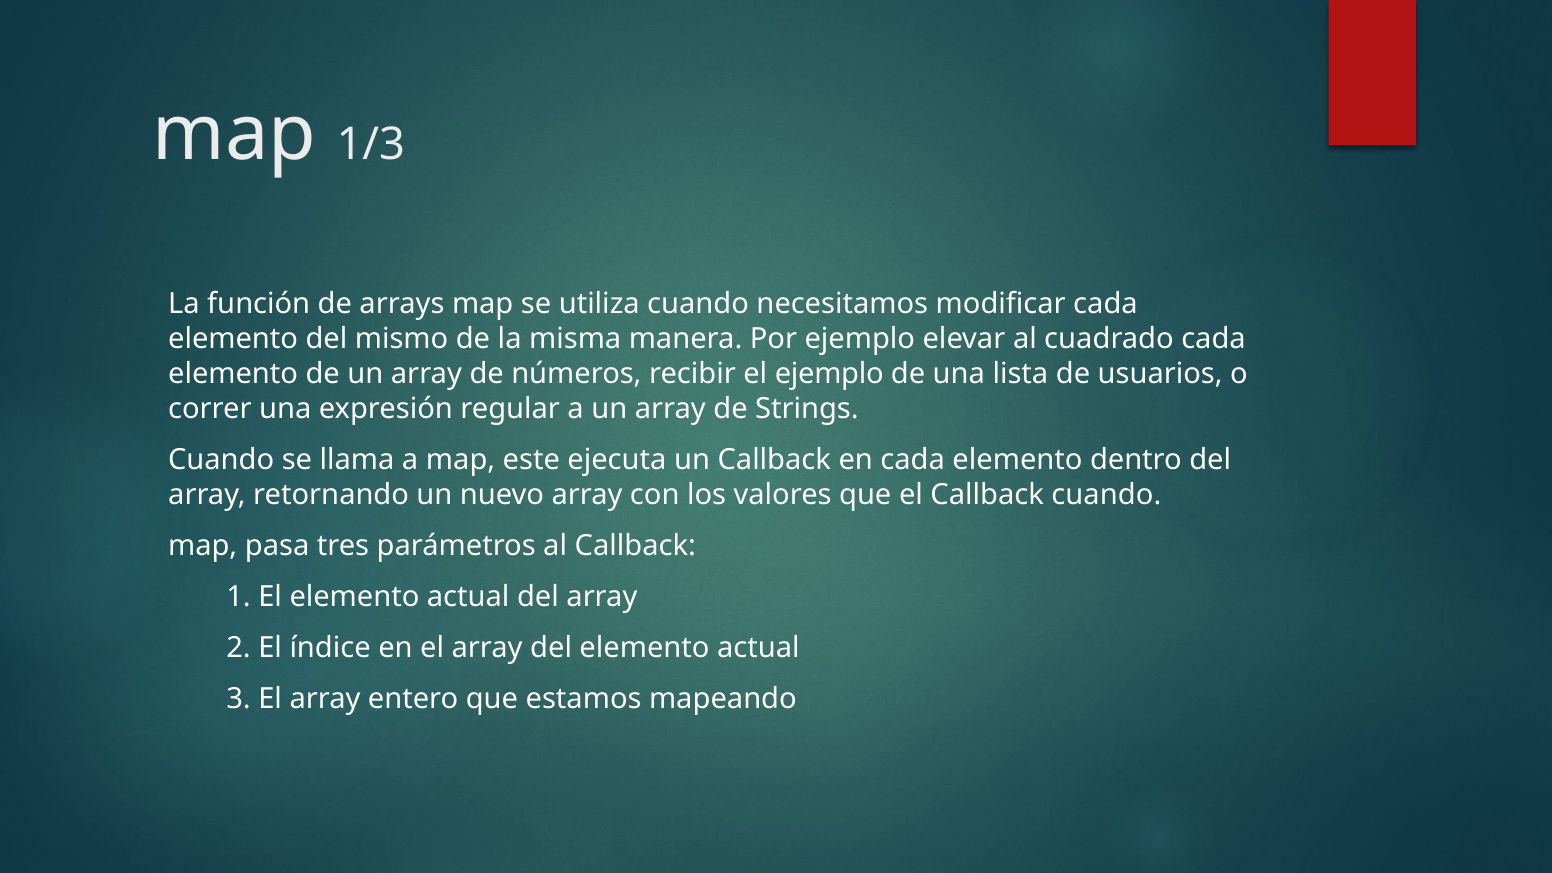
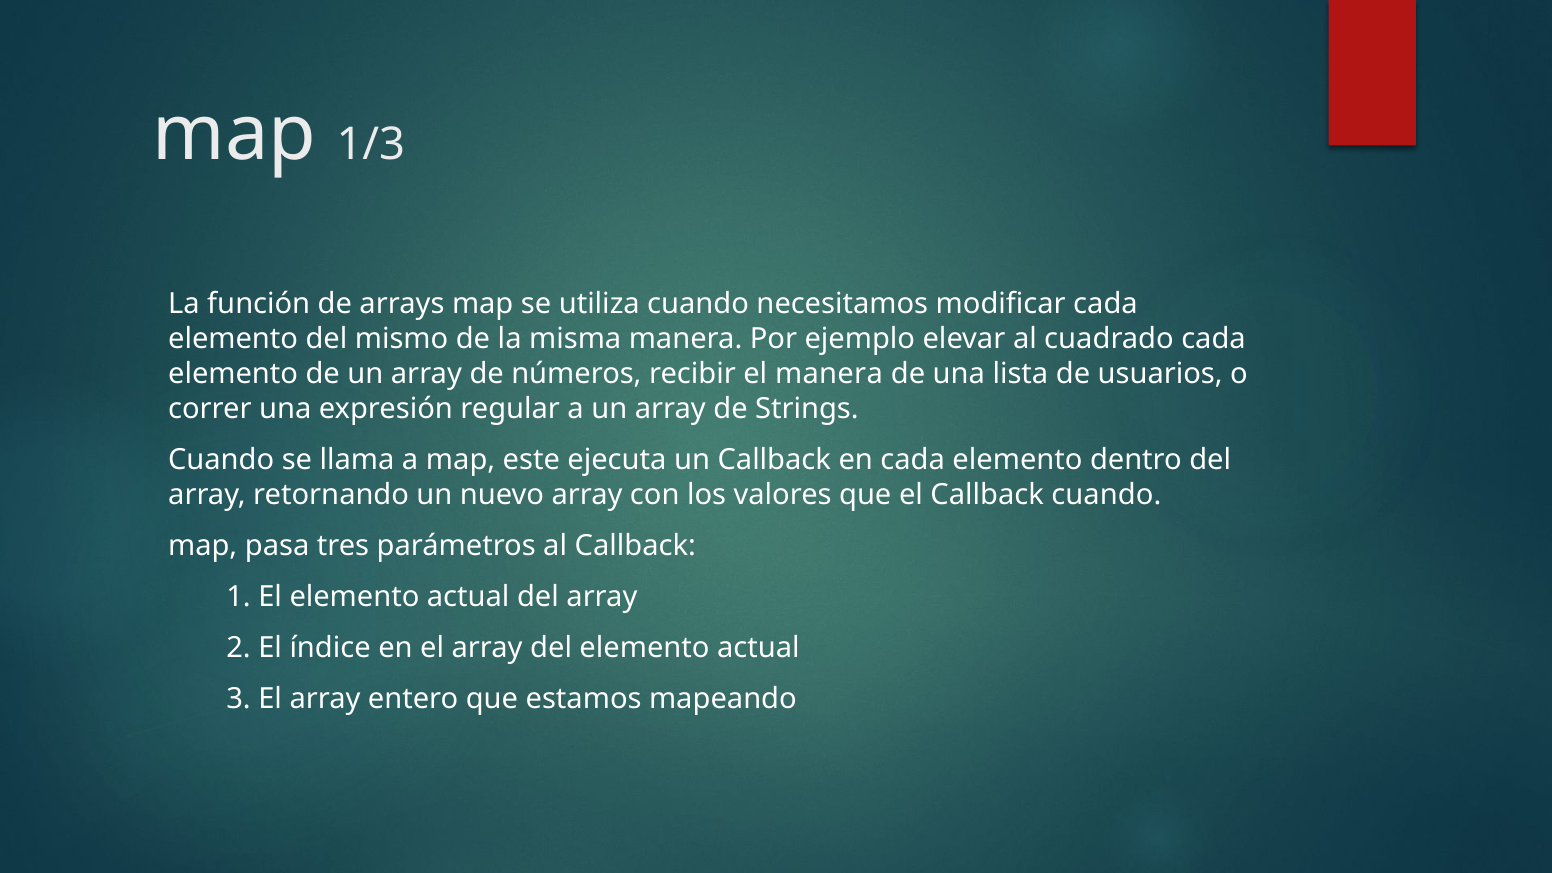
el ejemplo: ejemplo -> manera (829, 374)
